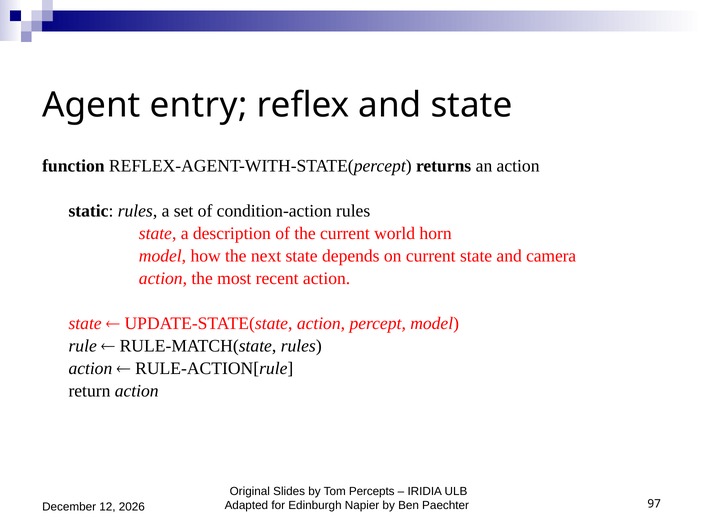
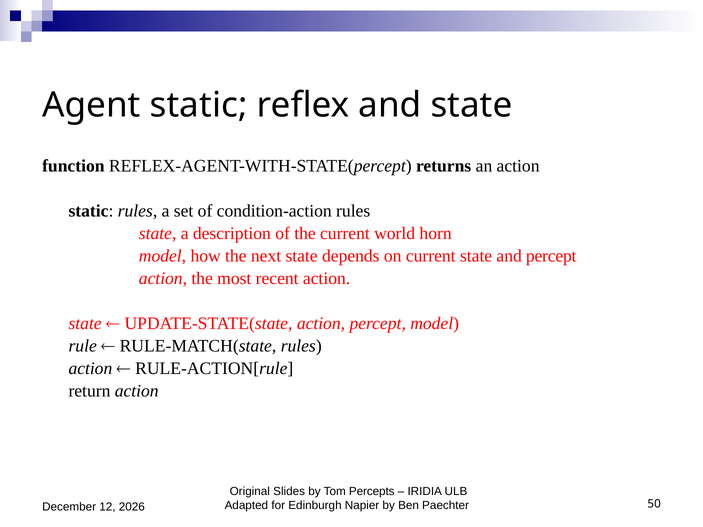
Agent entry: entry -> static (199, 105)
and camera: camera -> percept (551, 256)
97: 97 -> 50 (654, 504)
